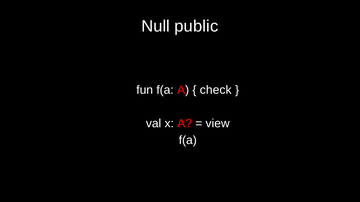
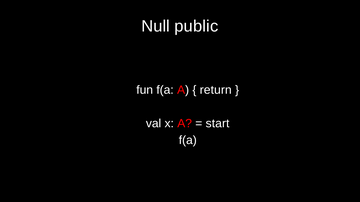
check: check -> return (216, 90)
view: view -> start (218, 124)
